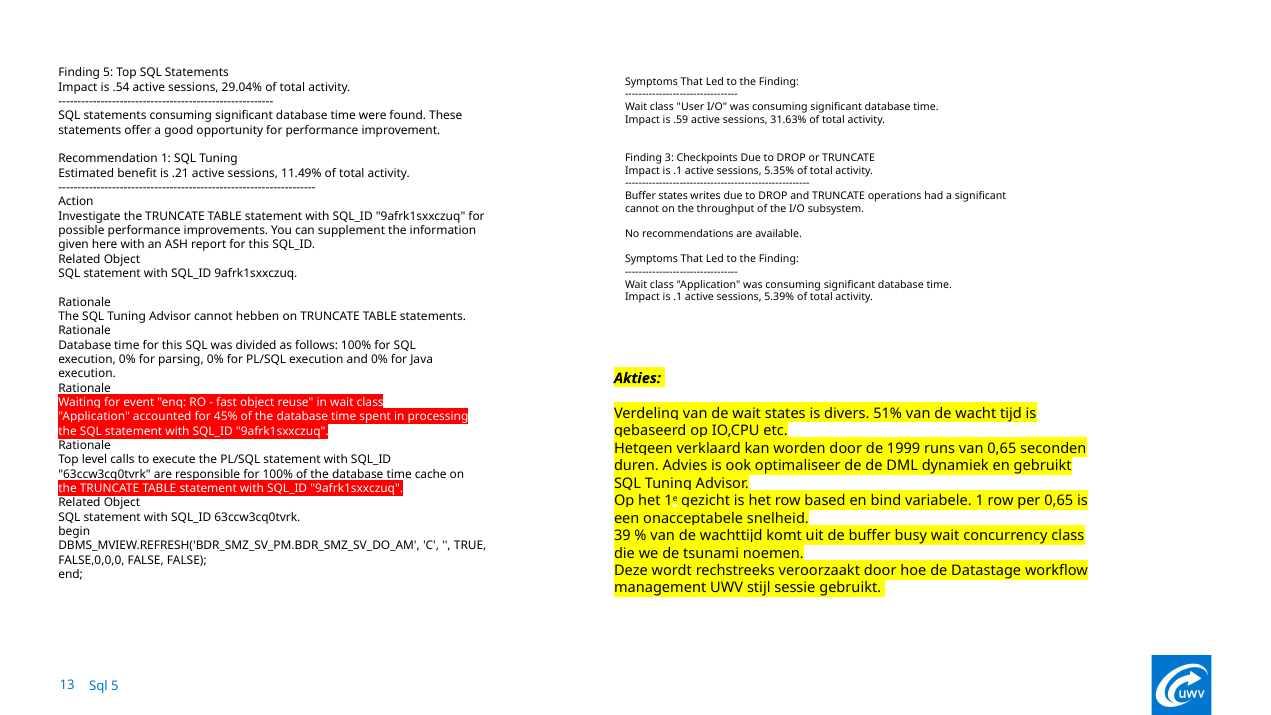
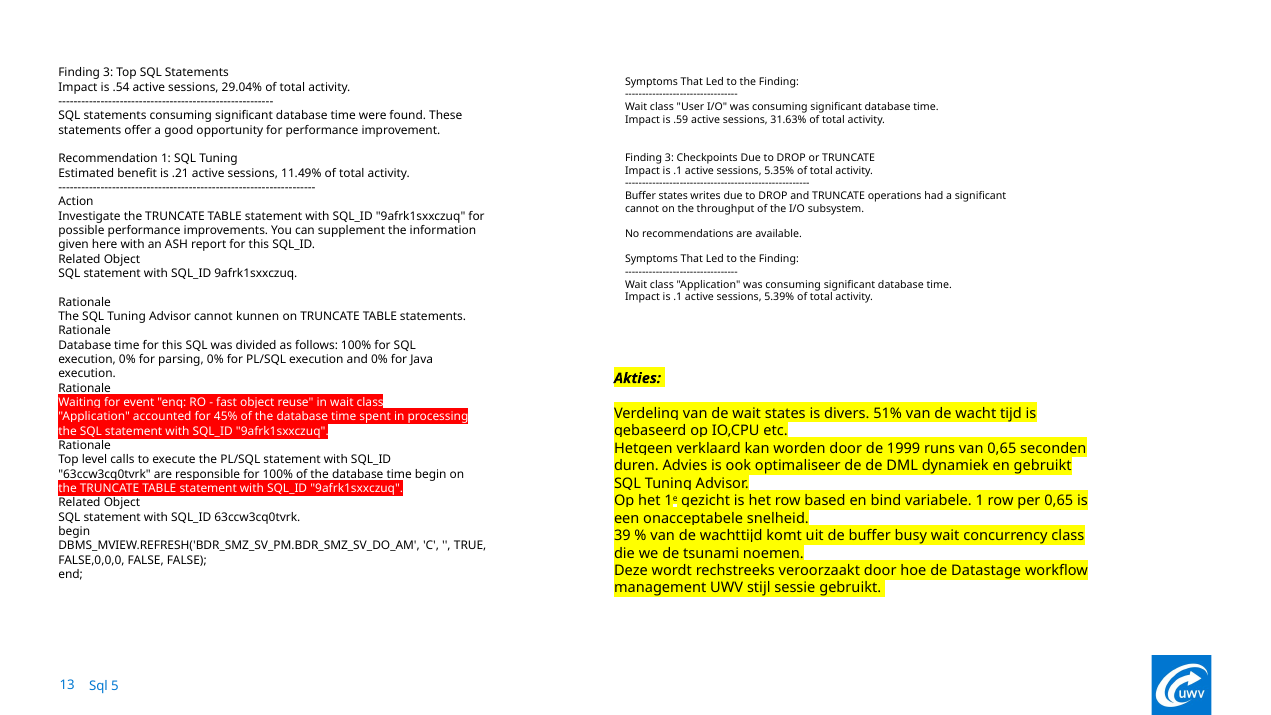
5: 5 -> 3 (108, 73)
hebben: hebben -> kunnen (258, 317)
cache: cache -> begin (431, 474)
